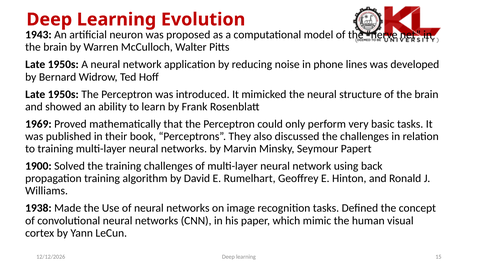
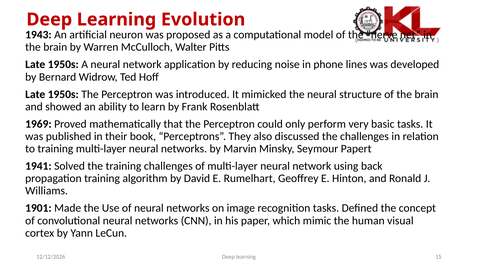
1900: 1900 -> 1941 (38, 166)
1938: 1938 -> 1901 (38, 208)
